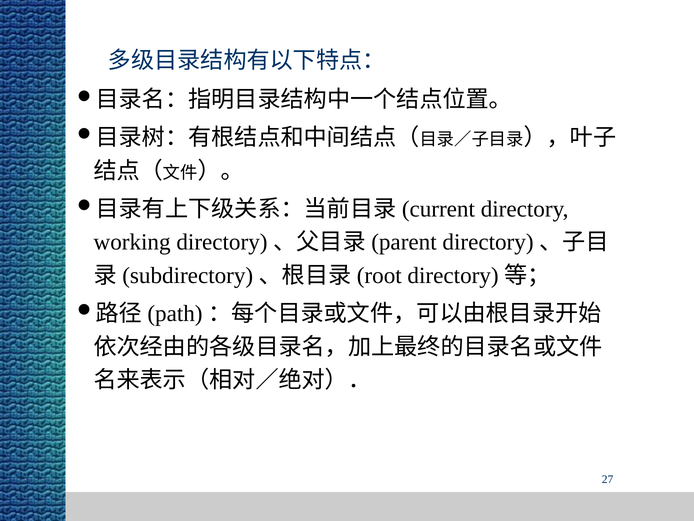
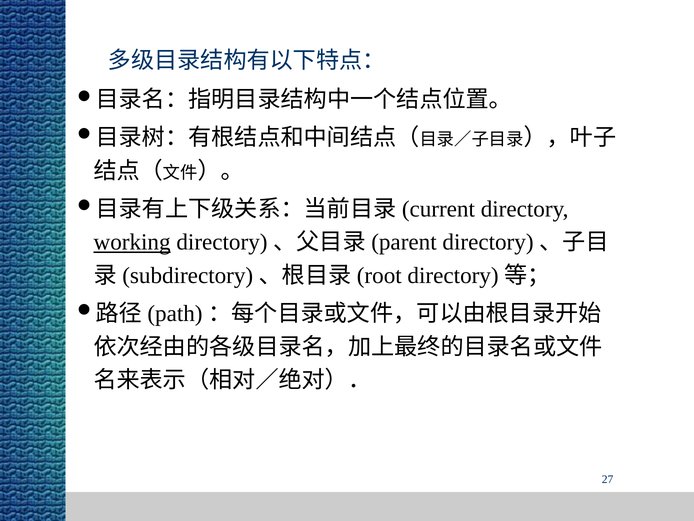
working underline: none -> present (132, 242)
